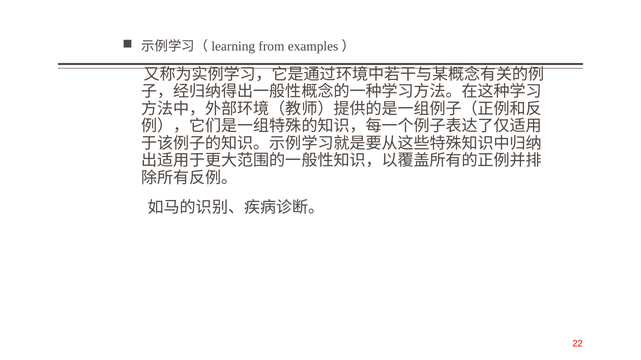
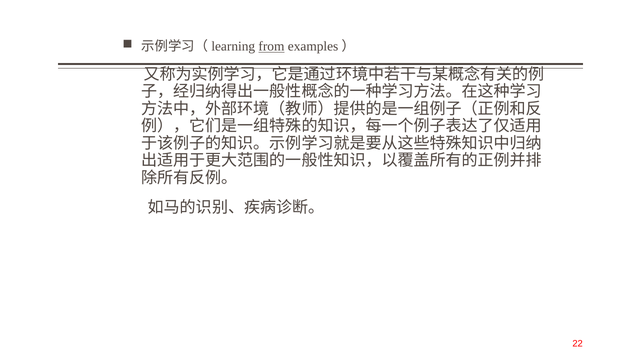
from underline: none -> present (271, 47)
